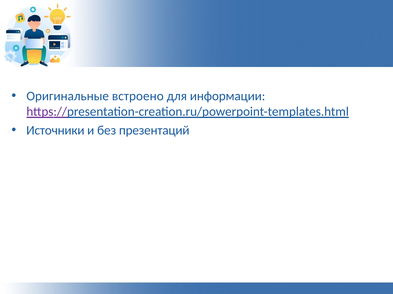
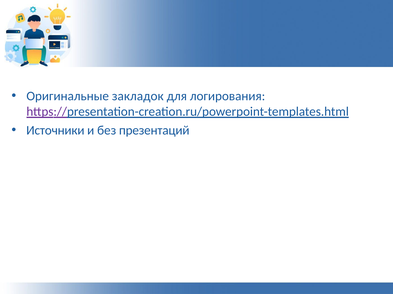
встроено: встроено -> закладок (138, 96)
информации: информации -> логирования (228, 96)
